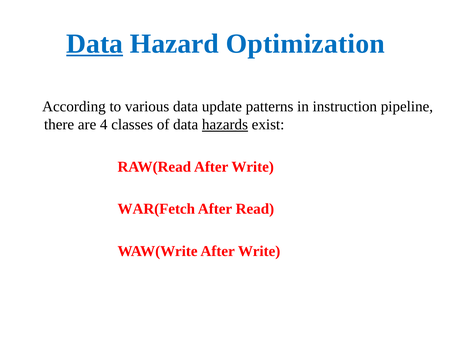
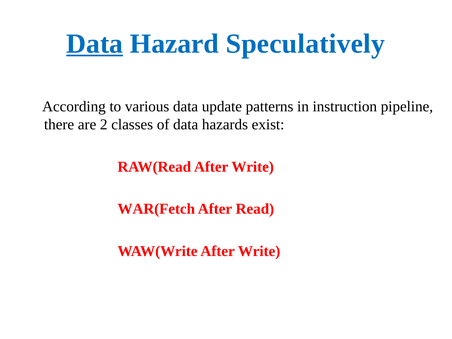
Optimization: Optimization -> Speculatively (305, 44)
4: 4 -> 2 (104, 125)
hazards underline: present -> none (225, 125)
